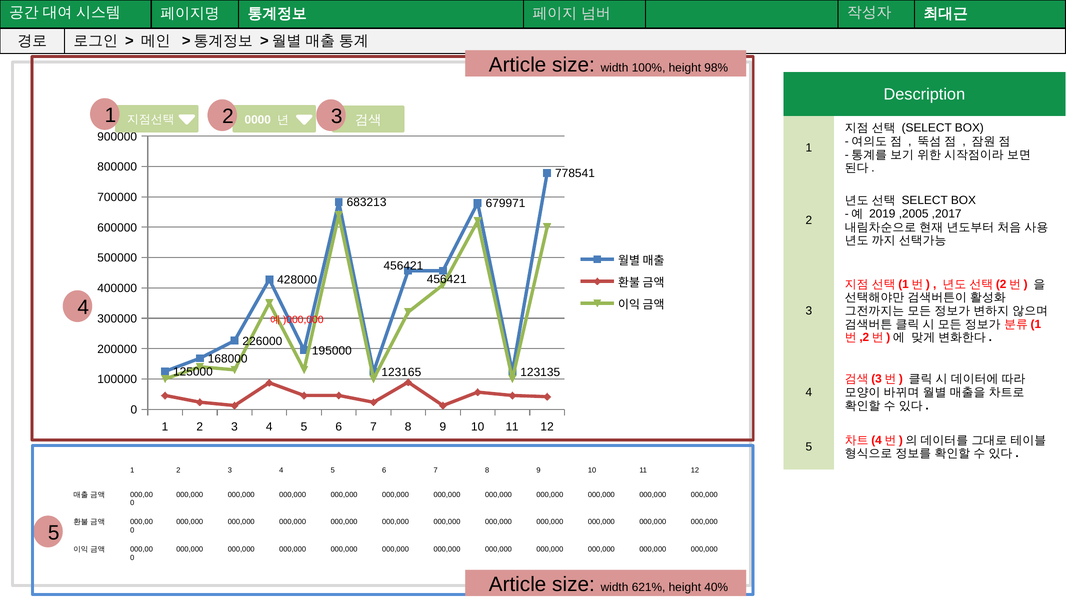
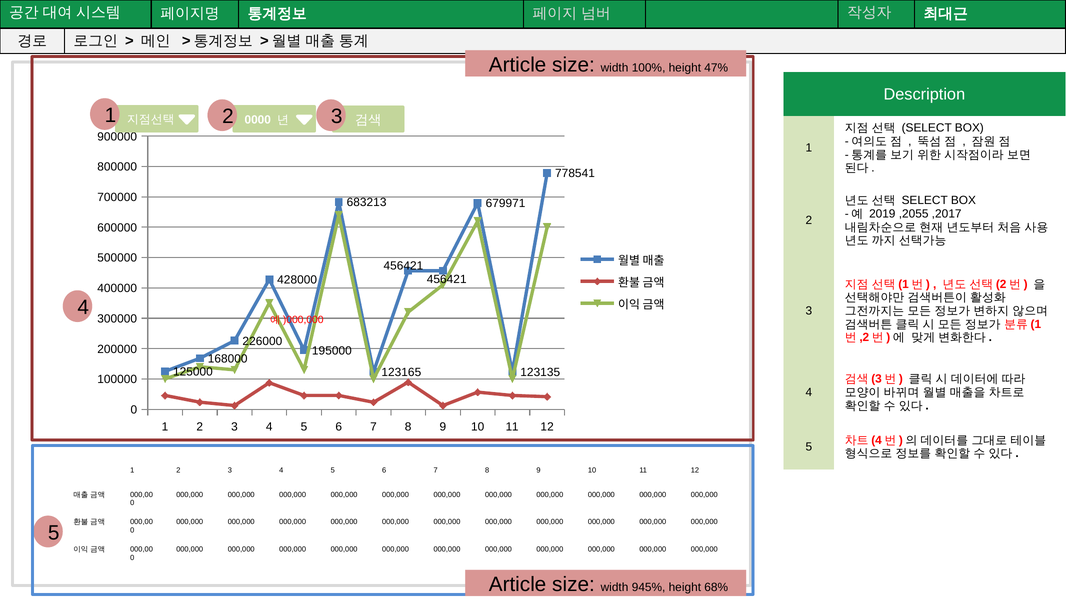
98%: 98% -> 47% (716, 68)
,2005: ,2005 -> ,2055 (914, 214)
621%: 621% -> 945% (649, 587)
40%: 40% -> 68% (716, 587)
